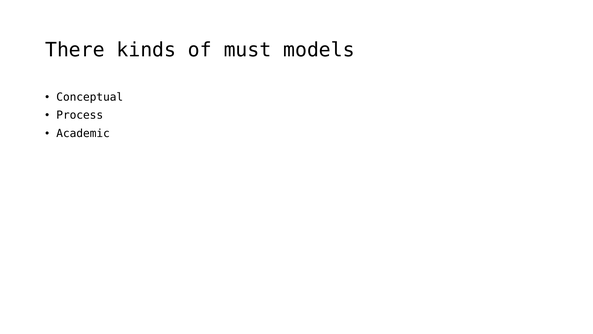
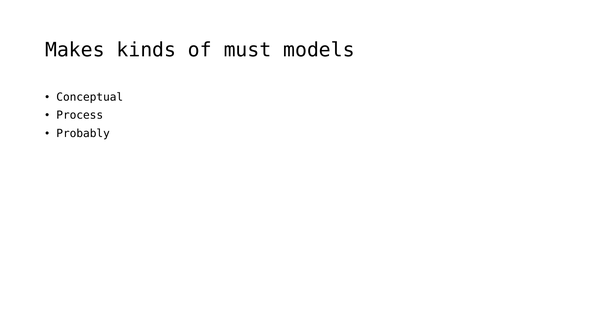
There: There -> Makes (75, 50)
Academic: Academic -> Probably (83, 133)
